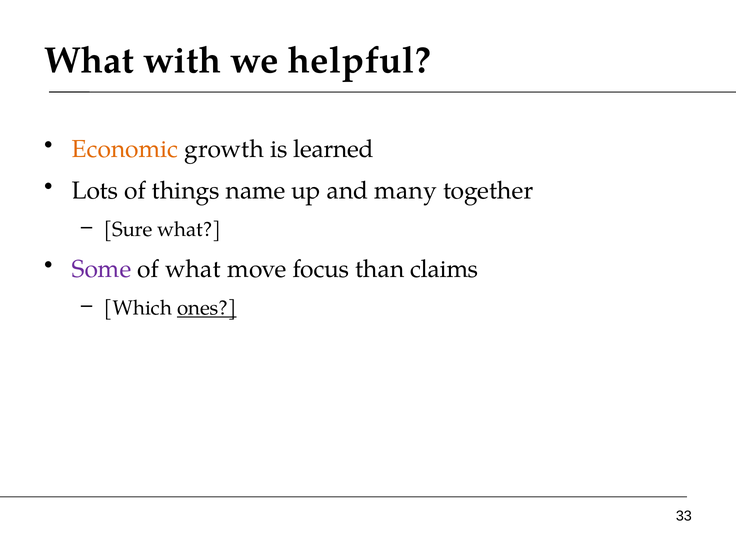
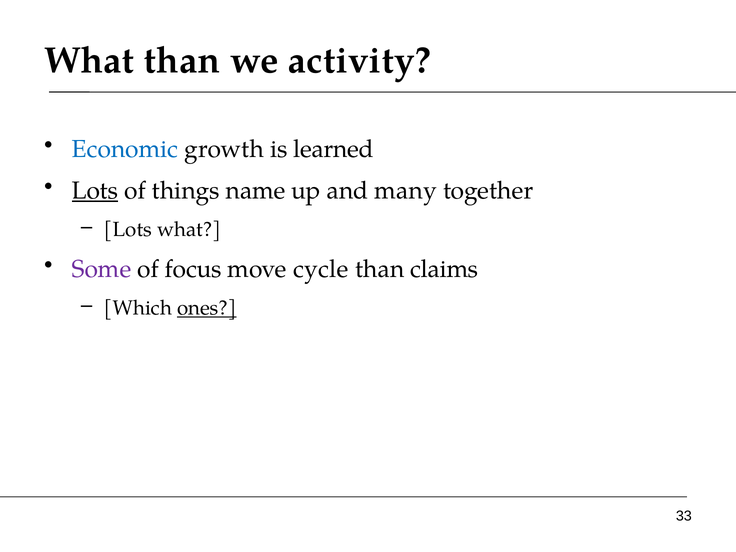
What with: with -> than (182, 61)
helpful: helpful -> activity (359, 61)
Economic colour: orange -> blue (125, 149)
Lots underline: none -> present (95, 191)
Sure: Sure -> Lots (128, 230)
of what: what -> focus (193, 269)
focus: focus -> cycle (321, 269)
